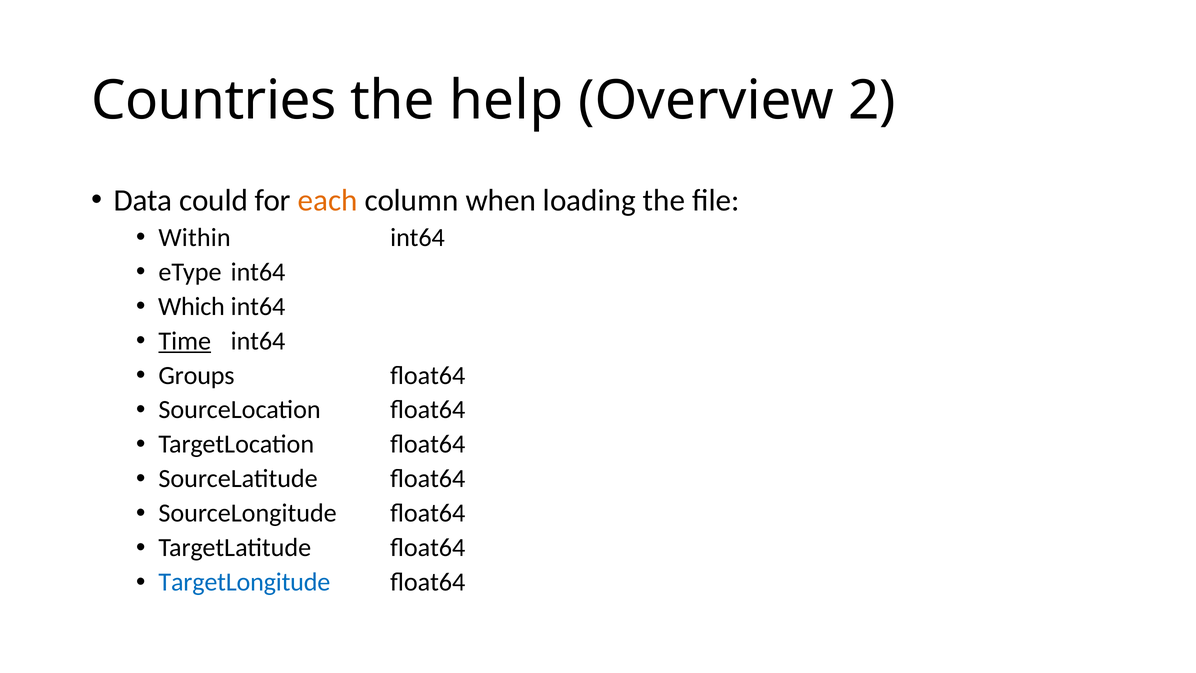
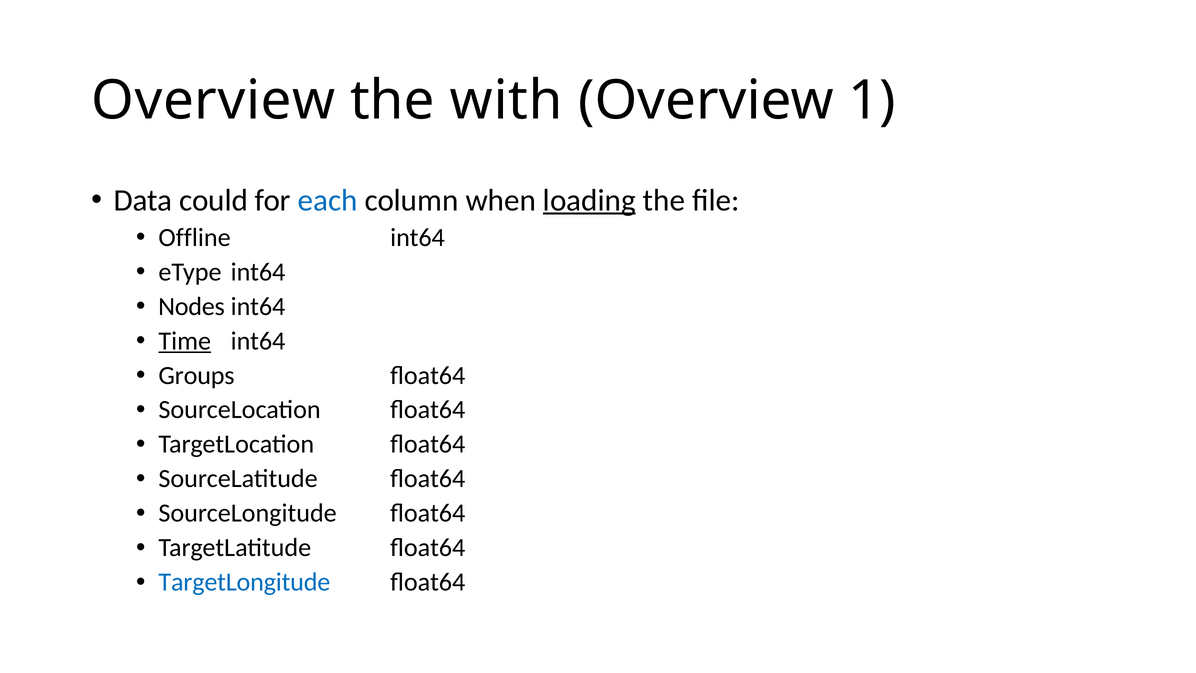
Countries: Countries -> Overview (213, 100)
help: help -> with (506, 100)
2: 2 -> 1 (872, 100)
each colour: orange -> blue (328, 200)
loading underline: none -> present (589, 200)
Within: Within -> Offline (195, 237)
Which: Which -> Nodes (191, 306)
